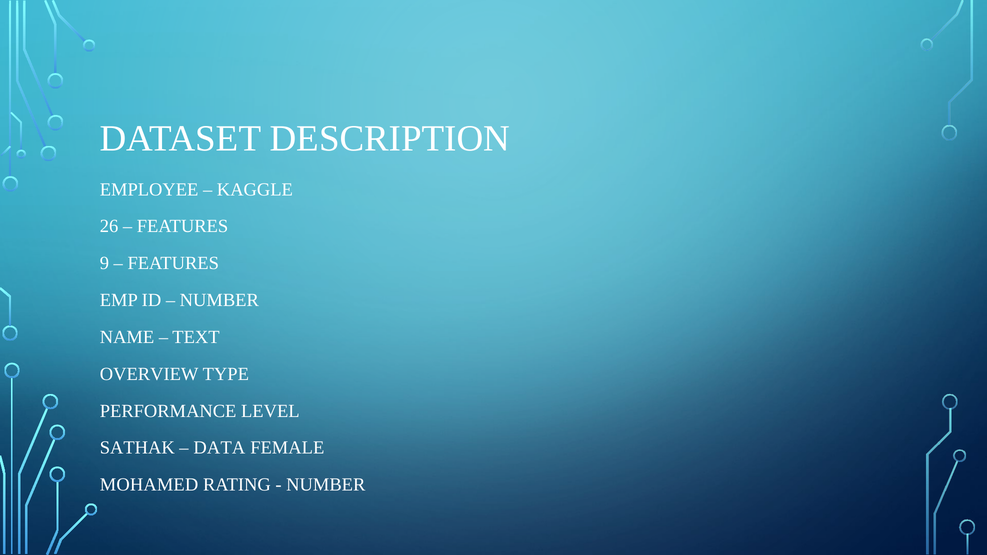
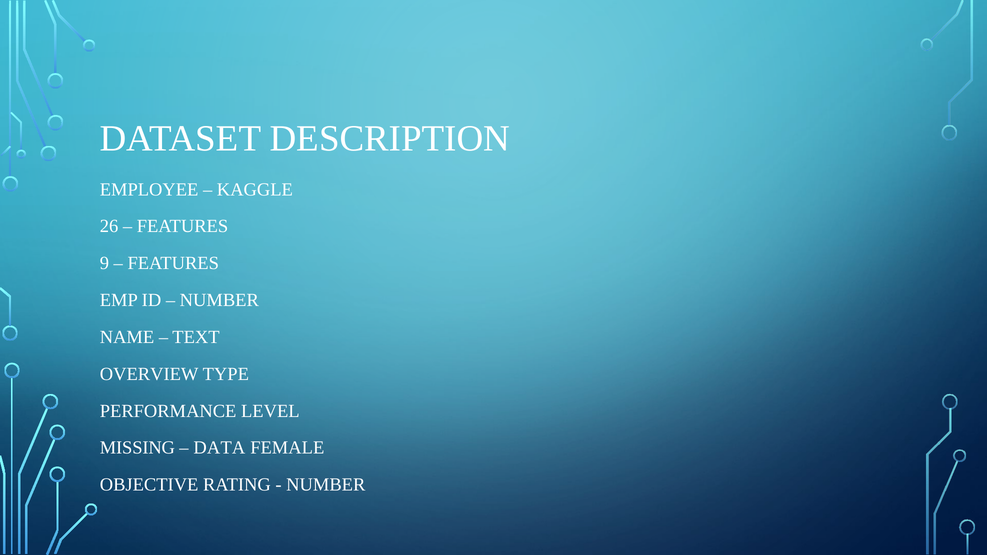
SATHAK: SATHAK -> MISSING (137, 448)
MOHAMED: MOHAMED -> OBJECTIVE (149, 485)
